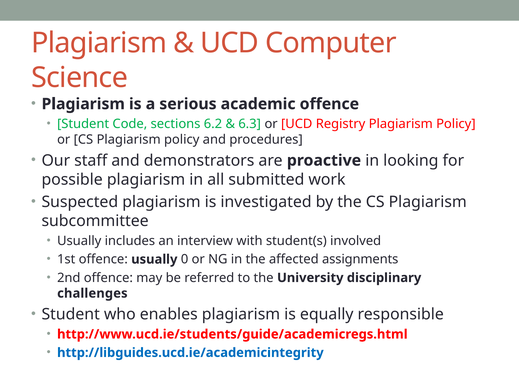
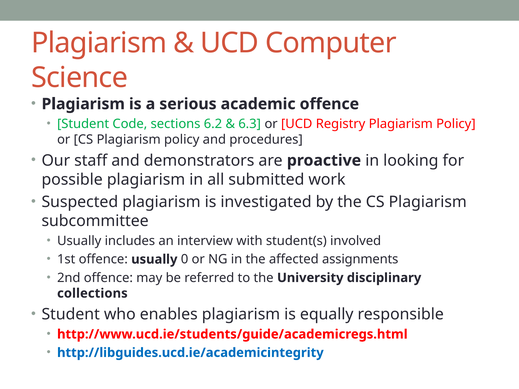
challenges: challenges -> collections (92, 294)
